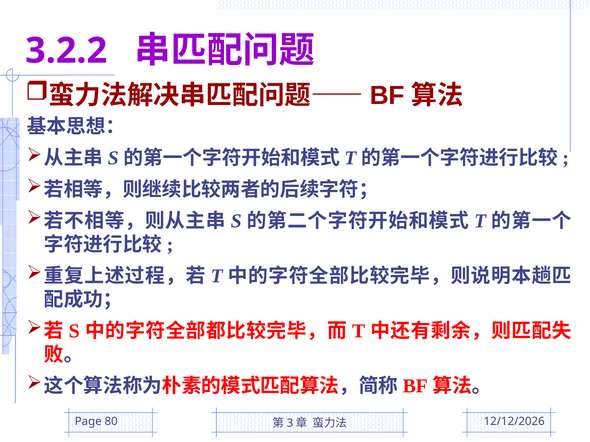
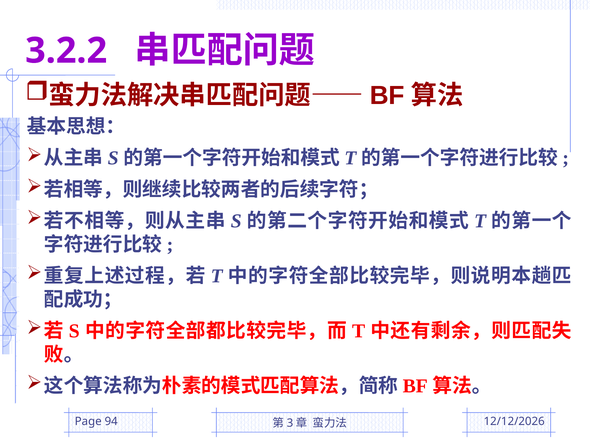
80: 80 -> 94 (111, 422)
